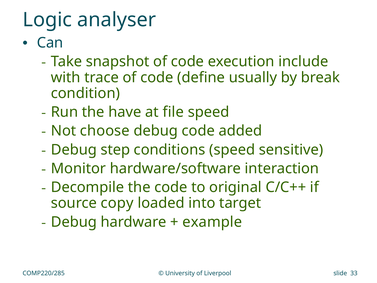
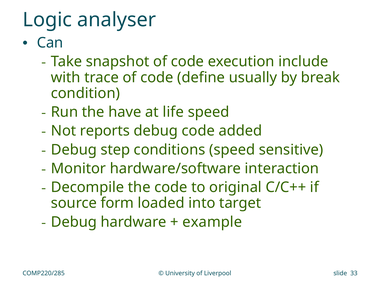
file: file -> life (173, 112)
choose: choose -> reports (105, 131)
copy: copy -> form (117, 203)
